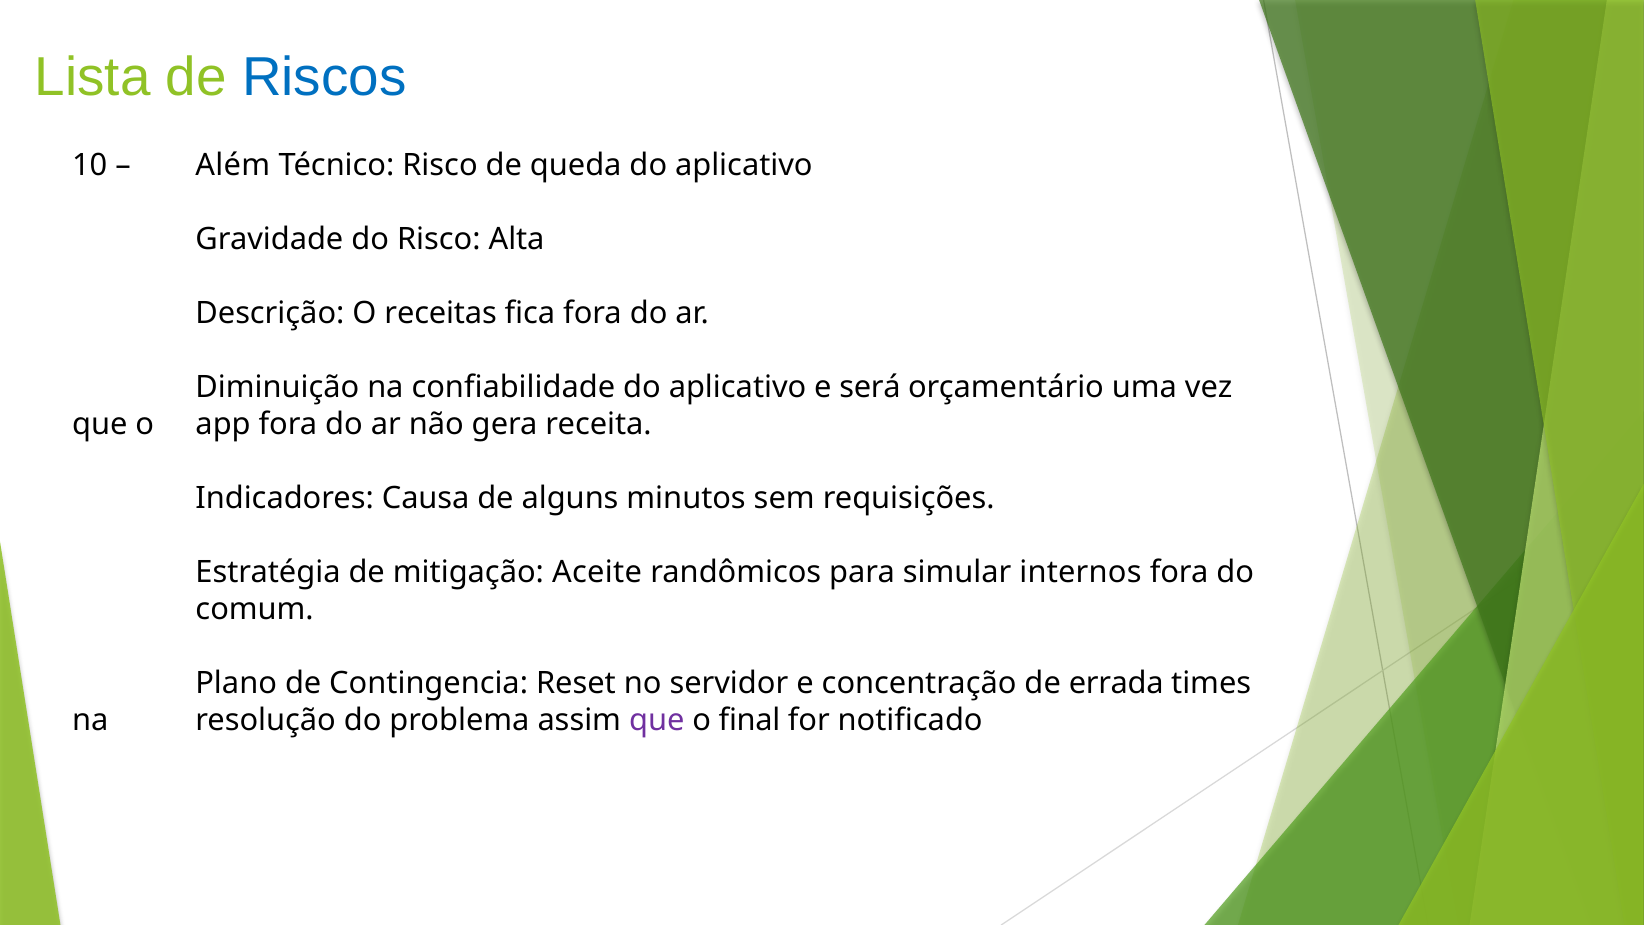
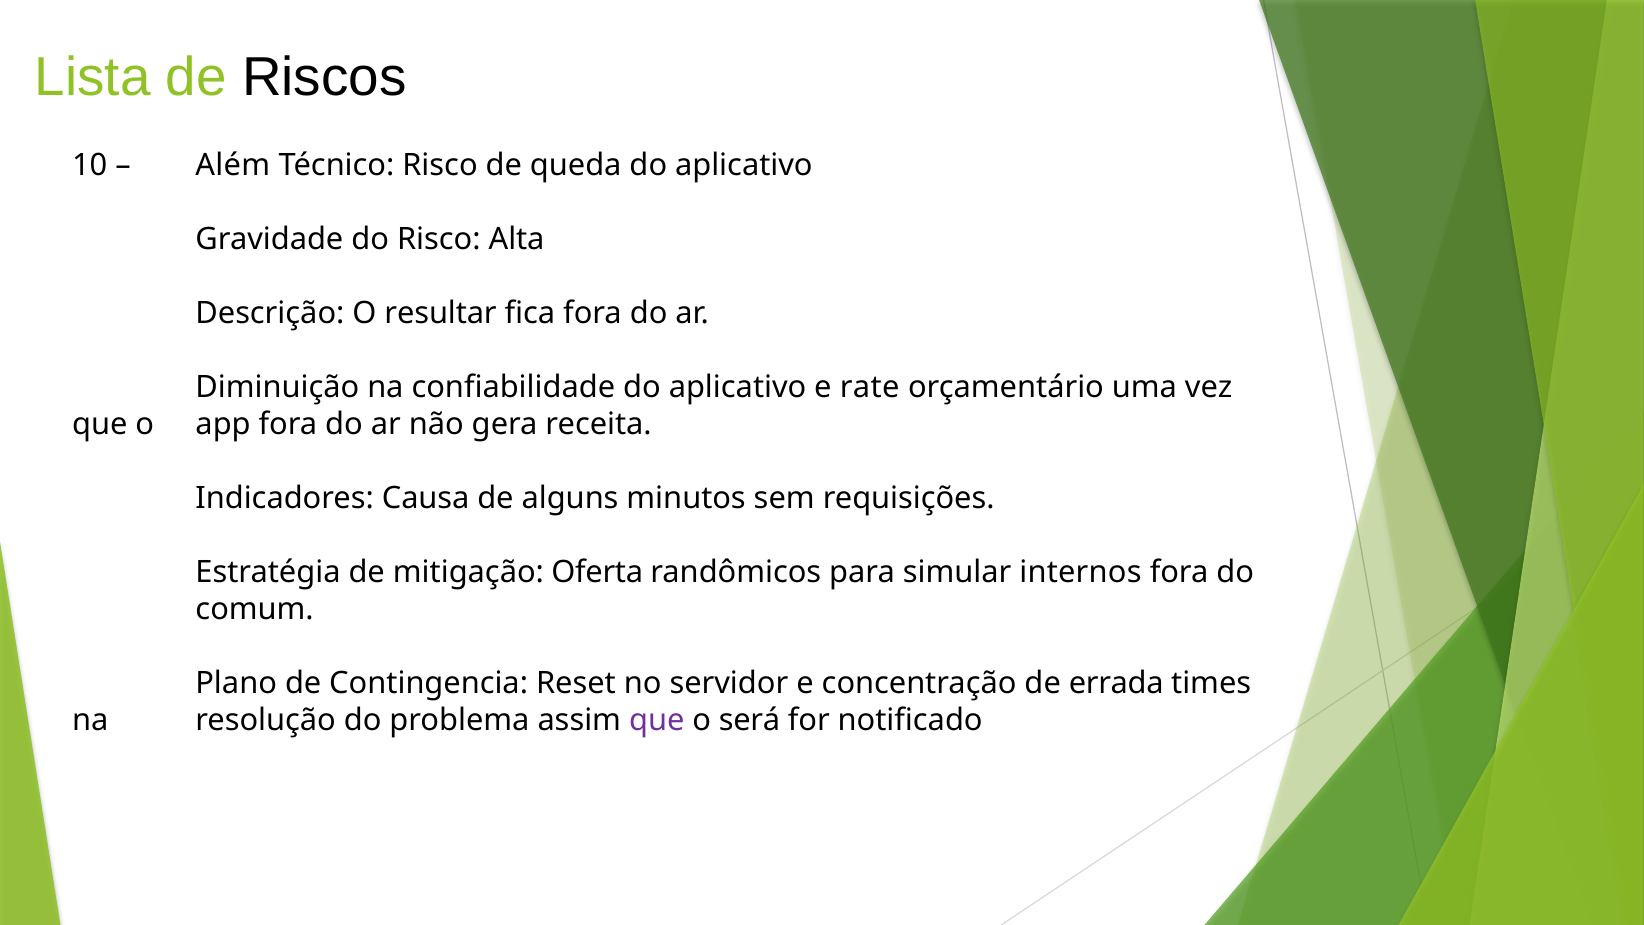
Riscos colour: blue -> black (324, 78)
receitas: receitas -> resultar (441, 313)
será: será -> rate (870, 387)
Aceite: Aceite -> Oferta (597, 572)
final: final -> será (750, 720)
